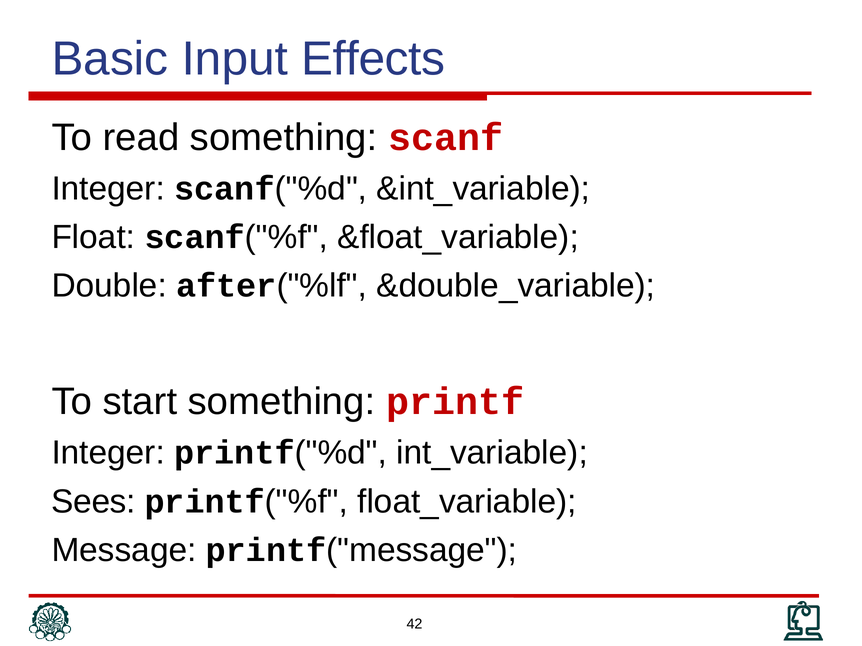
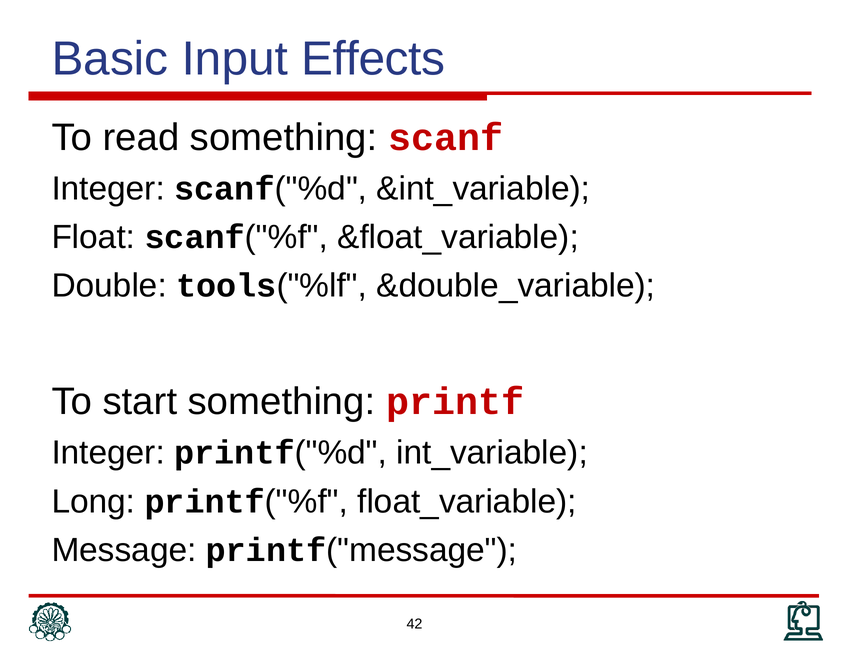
after: after -> tools (226, 286)
Sees: Sees -> Long (93, 502)
